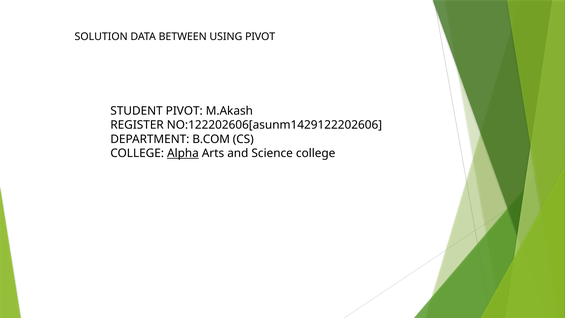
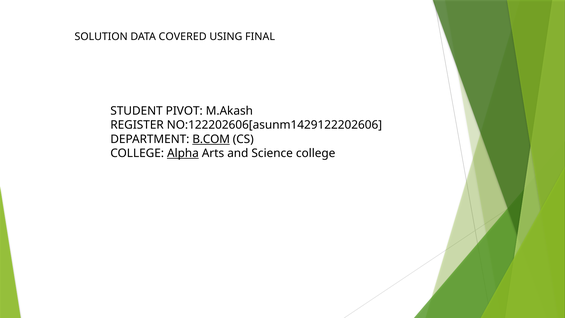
BETWEEN: BETWEEN -> COVERED (183, 37)
USING PIVOT: PIVOT -> FINAL (260, 37)
B.COM underline: none -> present (211, 139)
